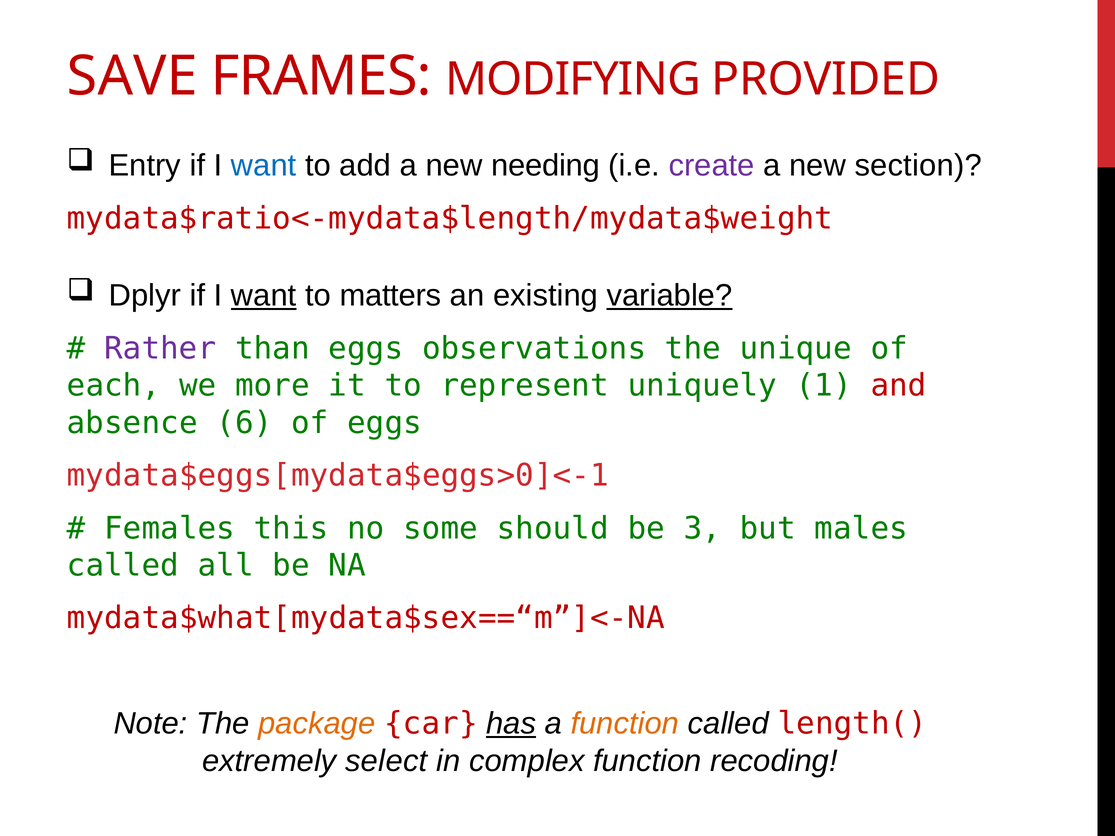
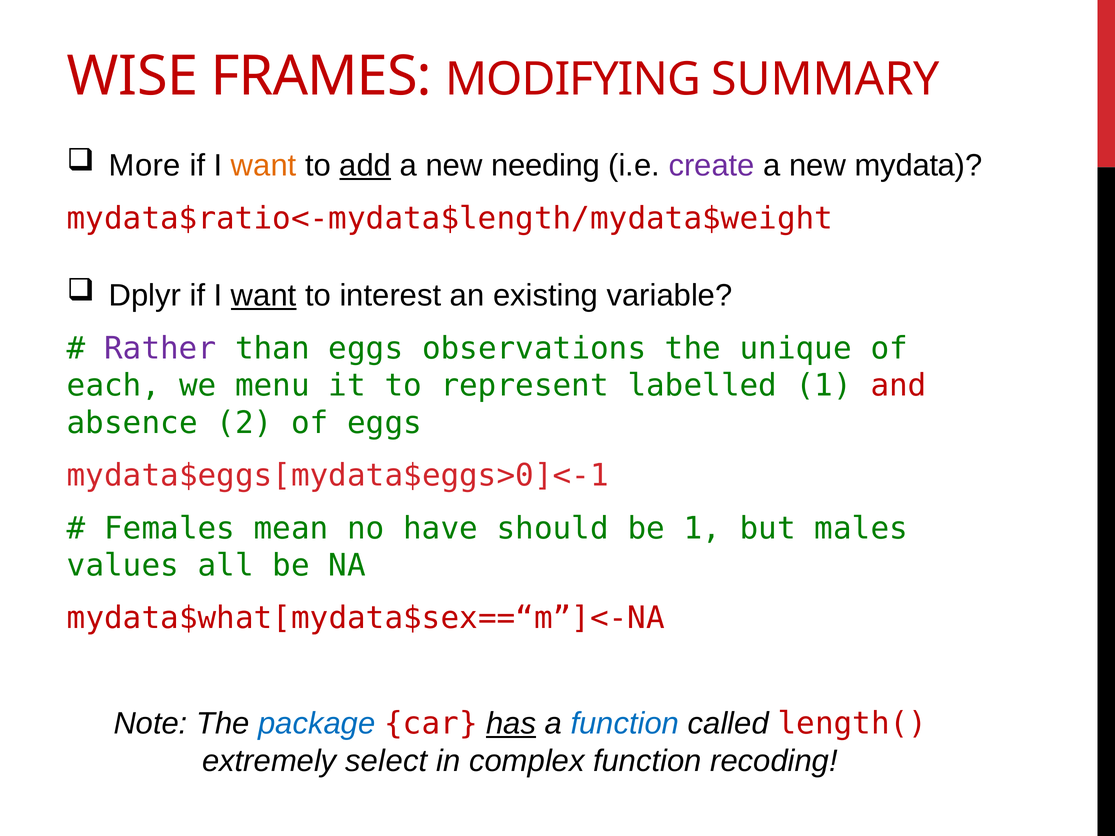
SAVE: SAVE -> WISE (133, 76)
PROVIDED: PROVIDED -> SUMMARY (825, 79)
Entry: Entry -> More (145, 166)
want colour: blue -> orange (264, 166)
add underline: none -> present (365, 166)
section: section -> mydata (918, 166)
matters: matters -> interest (390, 296)
variable underline: present -> none (669, 296)
more: more -> menu (272, 386)
uniquely: uniquely -> labelled (702, 386)
6: 6 -> 2 (244, 423)
this: this -> mean (291, 528)
some: some -> have (441, 528)
be 3: 3 -> 1 (702, 528)
called: called -> values (123, 566)
package colour: orange -> blue (317, 724)
function colour: orange -> blue (625, 724)
